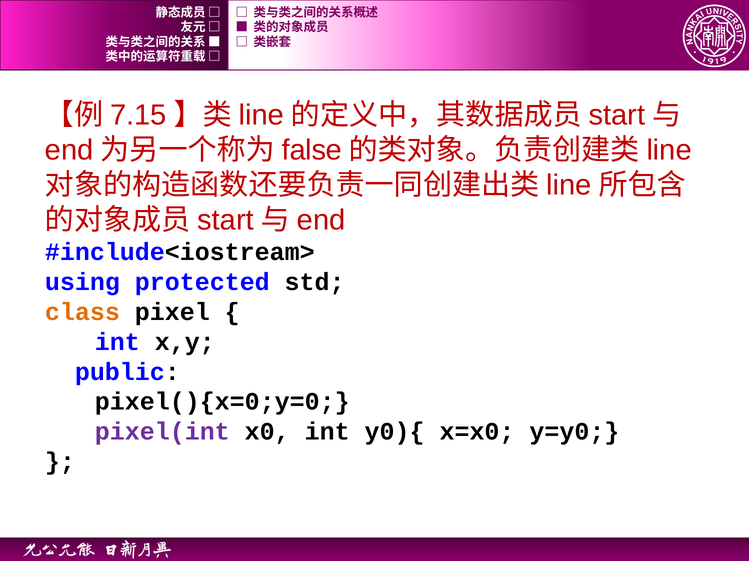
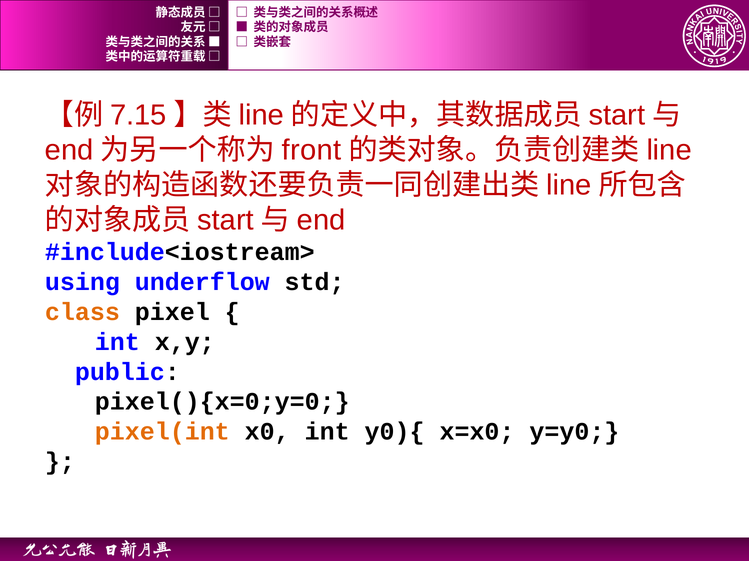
false: false -> front (312, 150)
protected: protected -> underflow (202, 282)
pixel(int colour: purple -> orange (162, 432)
